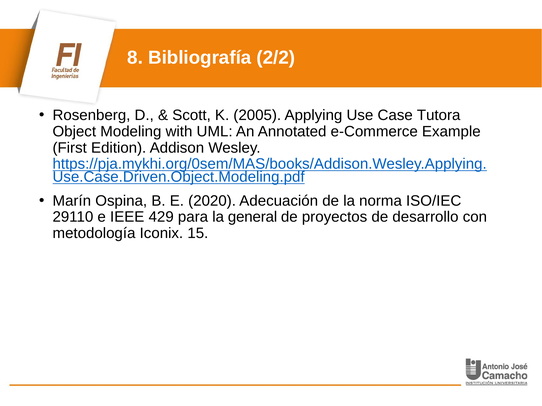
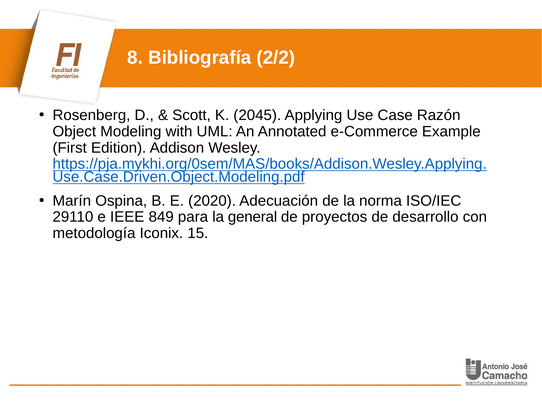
2005: 2005 -> 2045 (257, 115)
Tutora: Tutora -> Razón (439, 115)
429: 429 -> 849 (161, 217)
